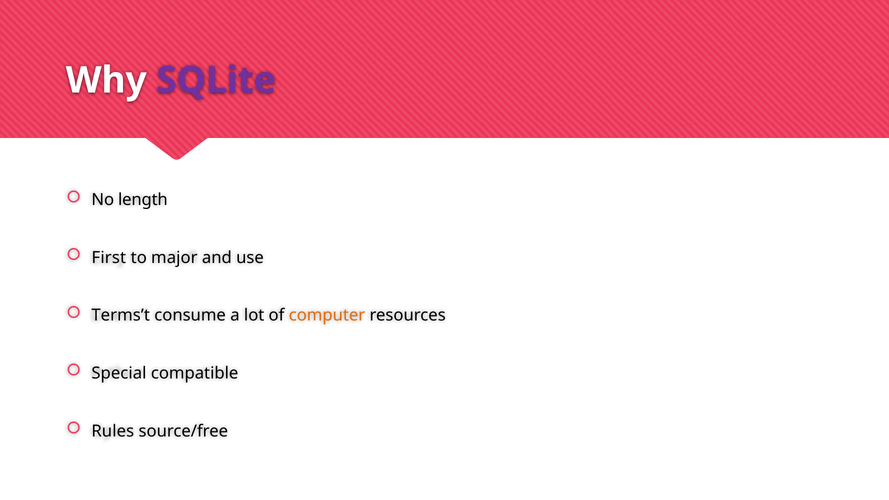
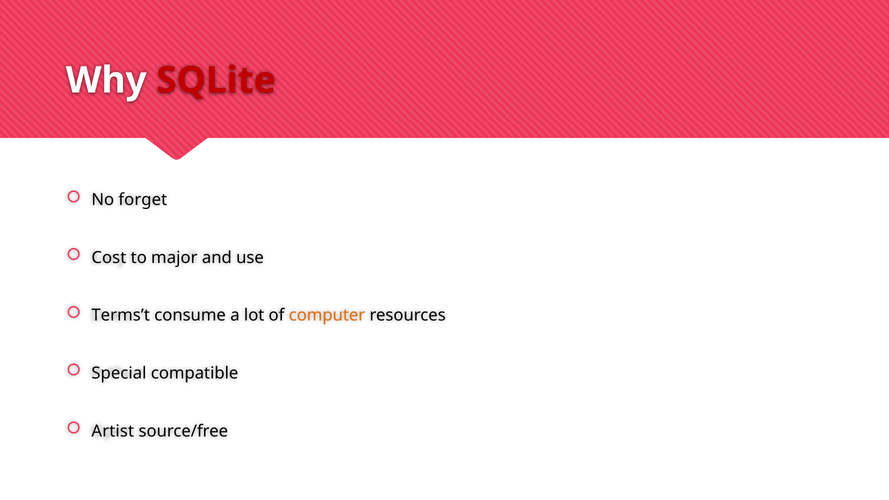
SQLite colour: purple -> red (216, 80)
length: length -> forget (143, 200)
First: First -> Cost (109, 258)
Rules: Rules -> Artist (113, 431)
